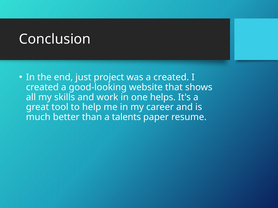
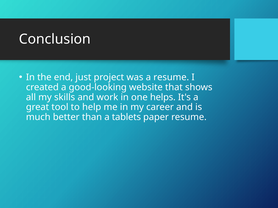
a created: created -> resume (171, 77)
talents: talents -> tablets (126, 117)
